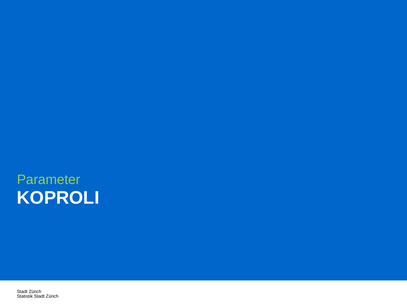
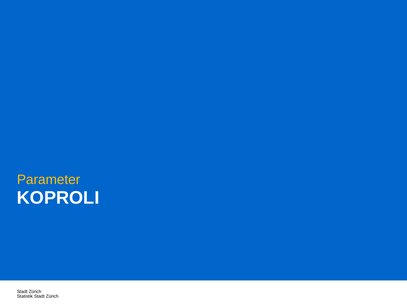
Parameter colour: light green -> yellow (49, 179)
